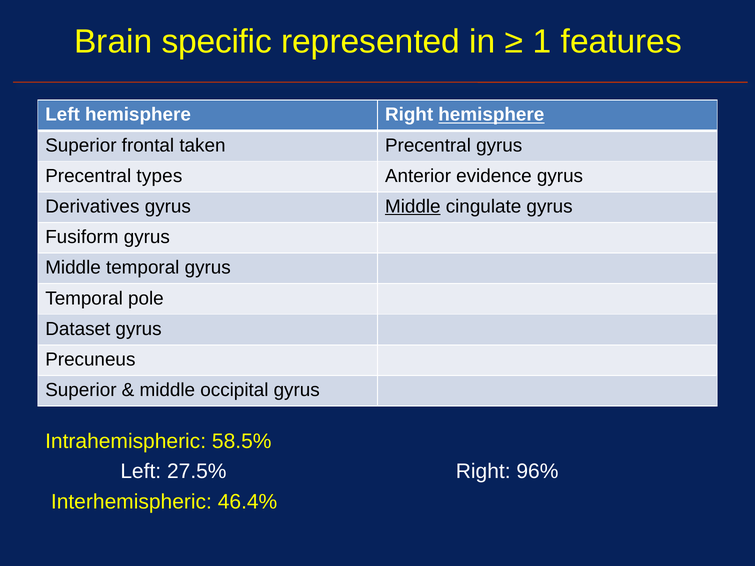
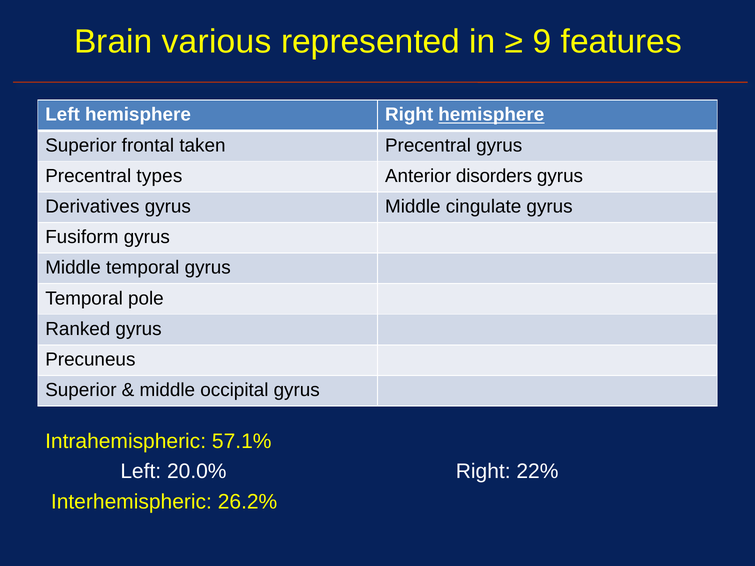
specific: specific -> various (217, 42)
1: 1 -> 9 (542, 42)
evidence: evidence -> disorders (494, 176)
Middle underline: present -> none (413, 207)
Dataset: Dataset -> Ranked (78, 329)
58.5%: 58.5% -> 57.1% (242, 441)
27.5%: 27.5% -> 20.0% (197, 472)
96%: 96% -> 22% (537, 472)
46.4%: 46.4% -> 26.2% (248, 502)
